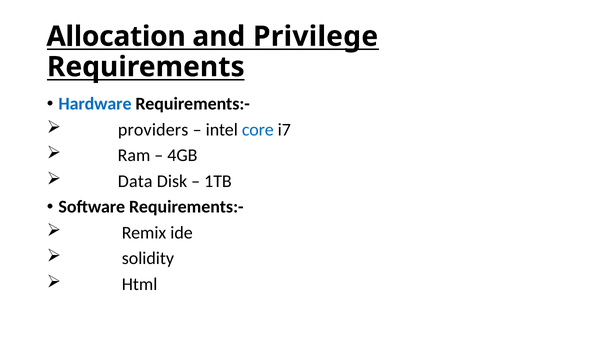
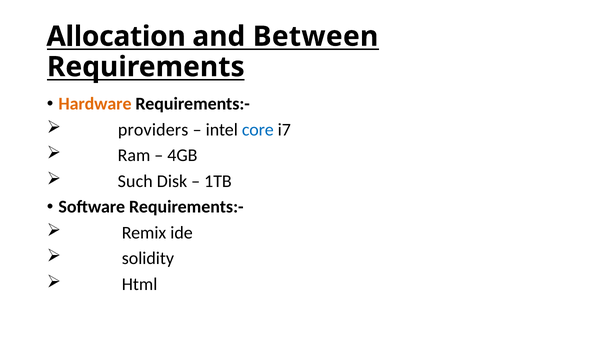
Privilege: Privilege -> Between (316, 36)
Hardware colour: blue -> orange (95, 104)
Data: Data -> Such (135, 181)
